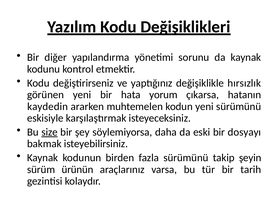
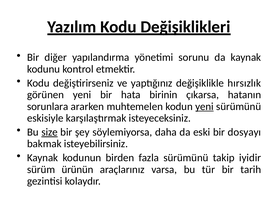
yorum: yorum -> birinin (163, 95)
kaydedin: kaydedin -> sorunlara (48, 106)
yeni underline: none -> present (204, 106)
şeyin: şeyin -> iyidir (250, 157)
